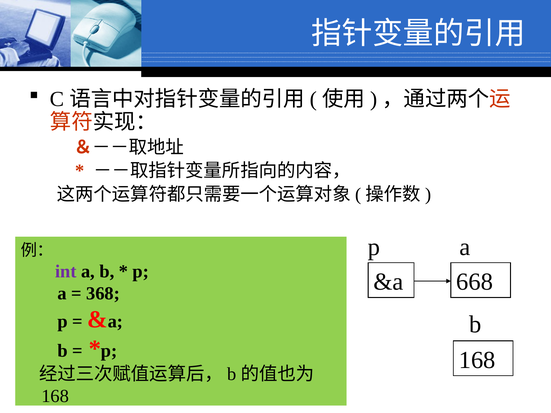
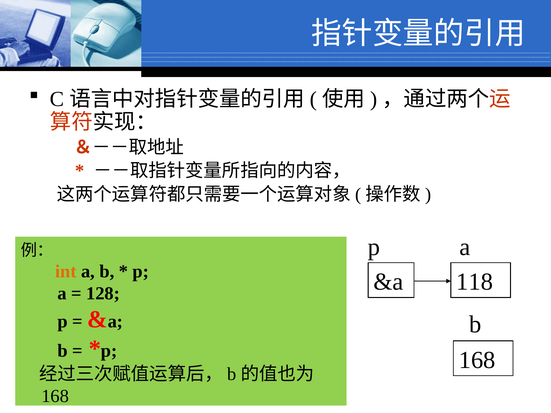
int colour: purple -> orange (66, 271)
668: 668 -> 118 (475, 282)
368: 368 -> 128 (103, 294)
